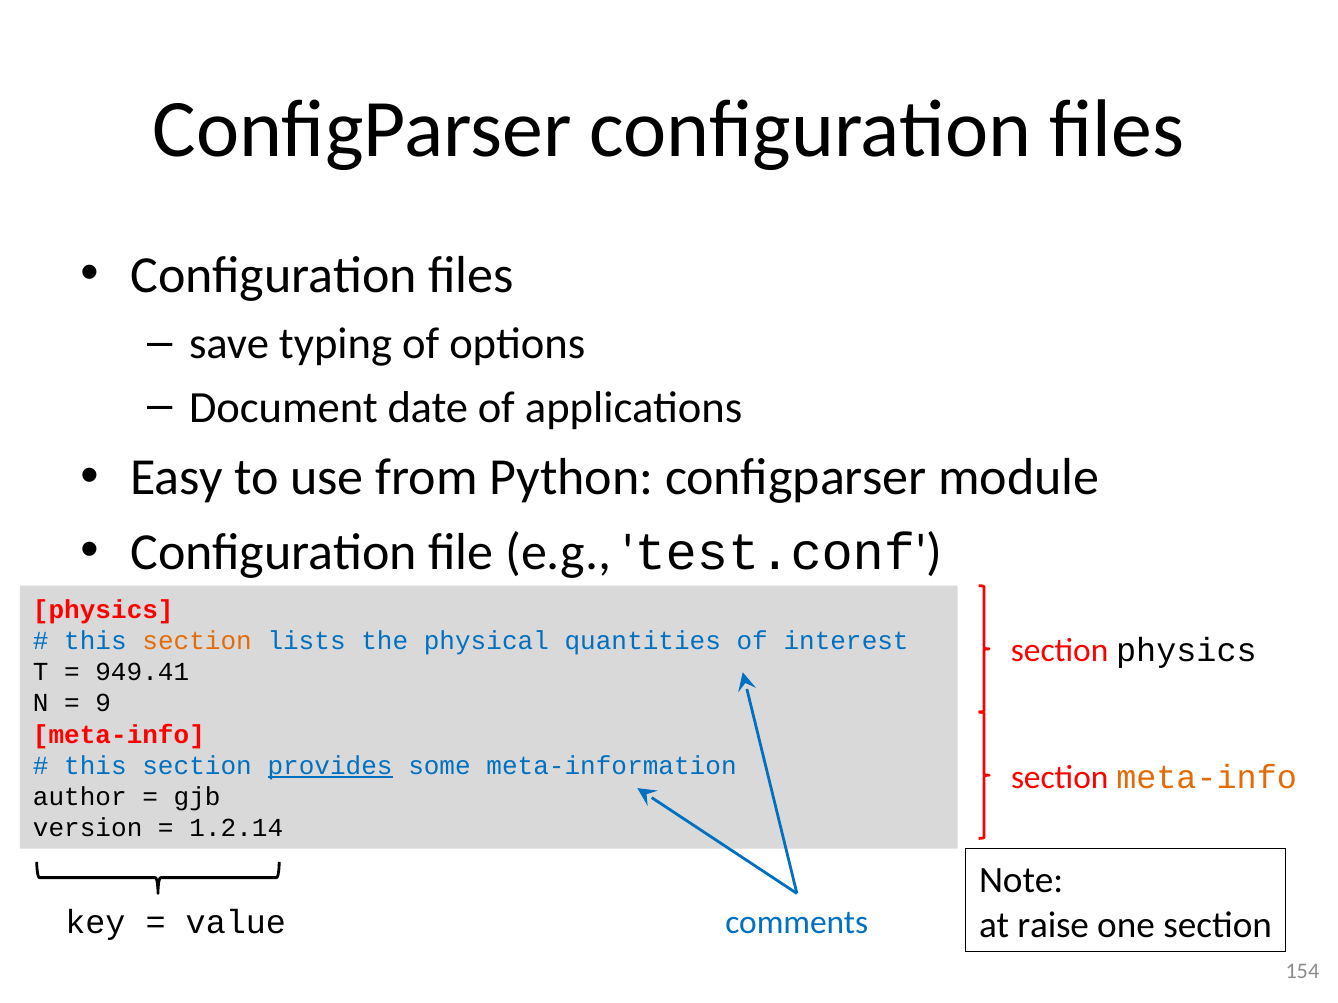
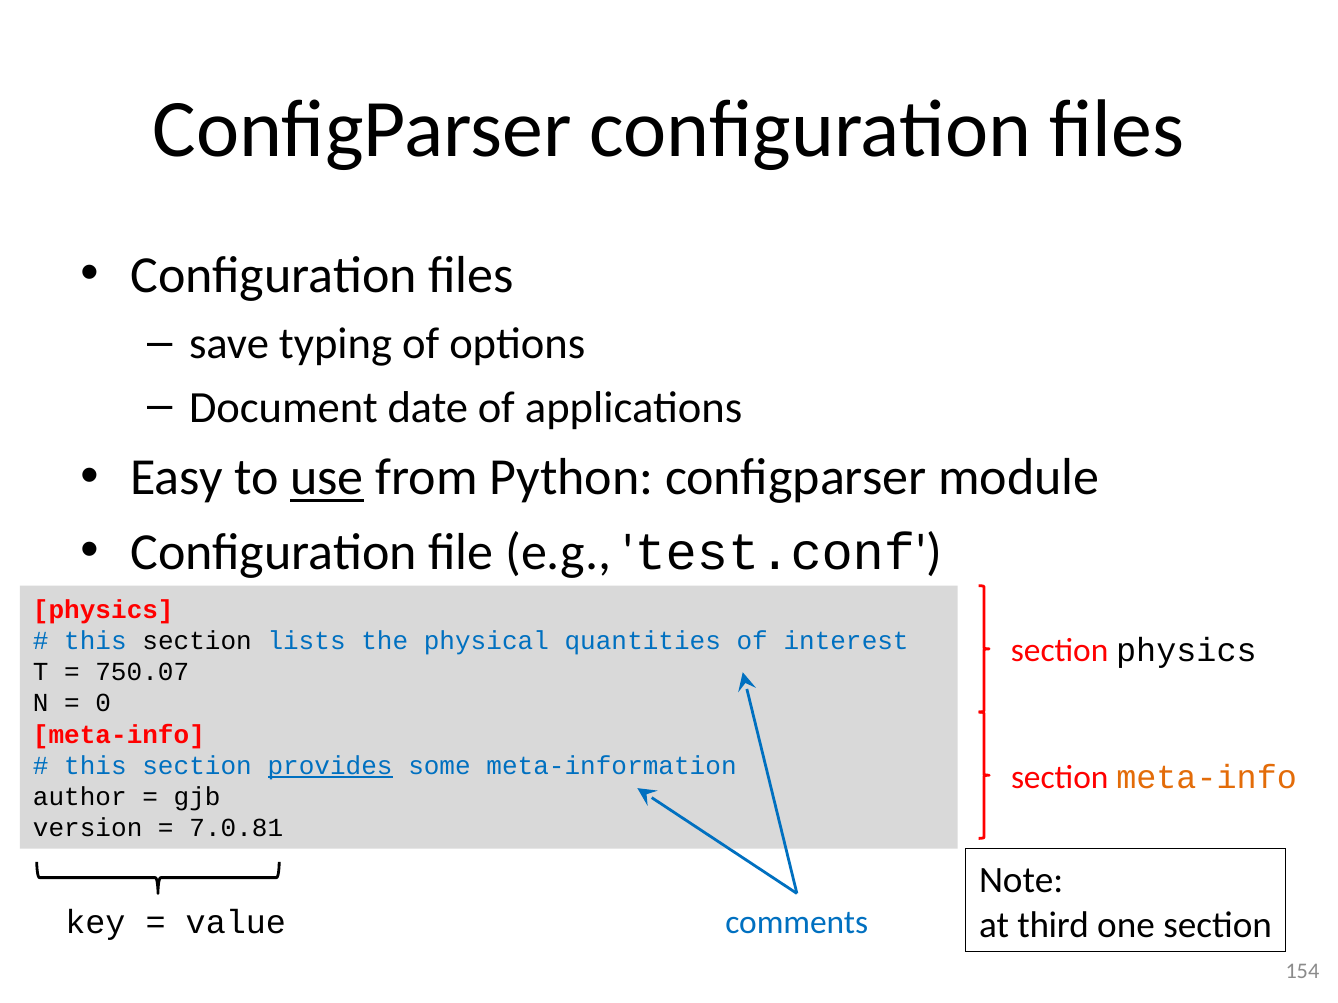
use underline: none -> present (327, 478)
section colour: orange -> black (197, 641)
949.41: 949.41 -> 750.07 (142, 672)
9: 9 -> 0 (103, 704)
1.2.14: 1.2.14 -> 7.0.81 (236, 829)
raise: raise -> third (1053, 926)
